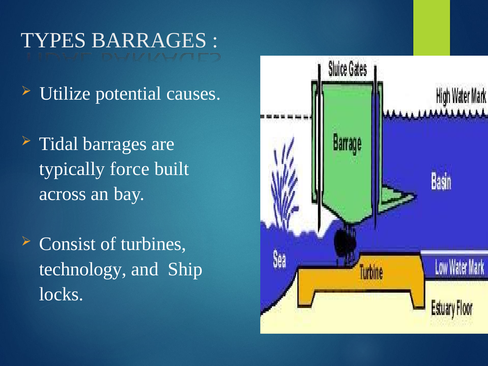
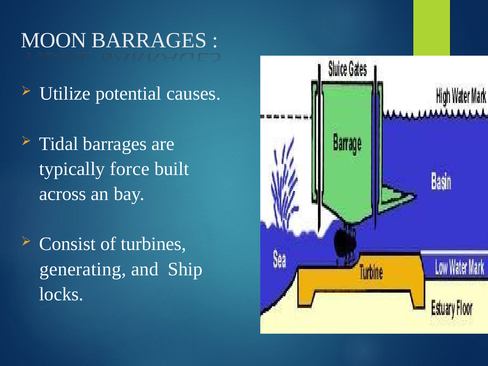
TYPES: TYPES -> MOON (54, 40)
technology: technology -> generating (83, 269)
